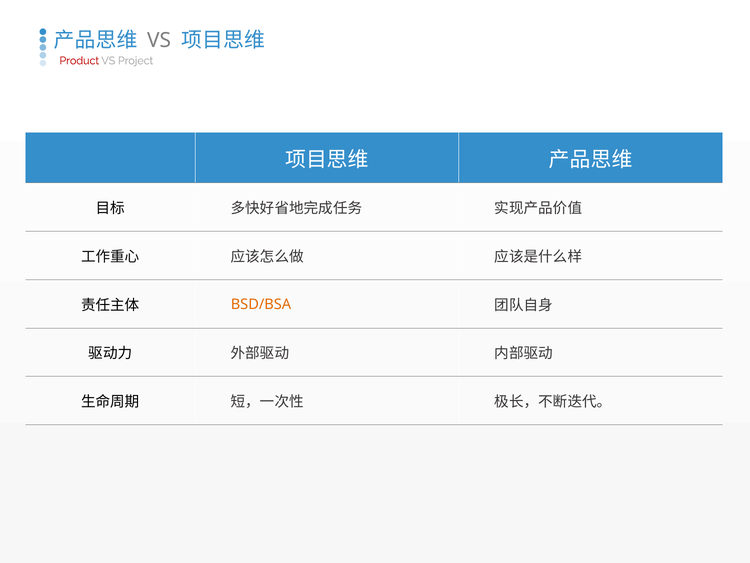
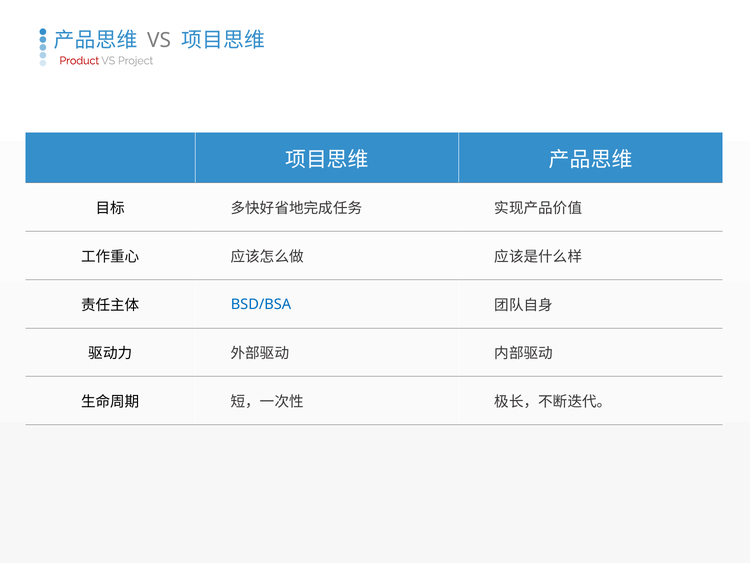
BSD/BSA colour: orange -> blue (261, 304)
